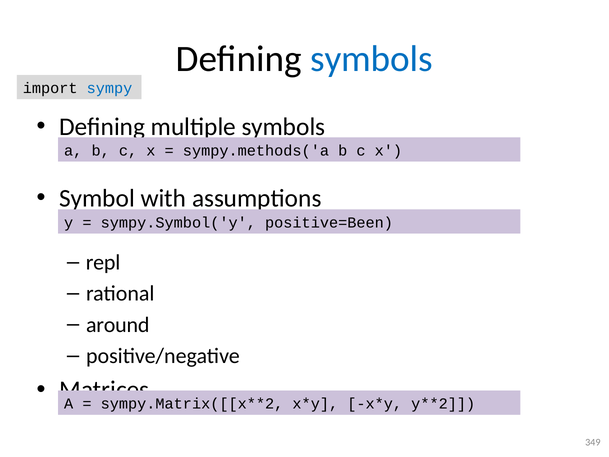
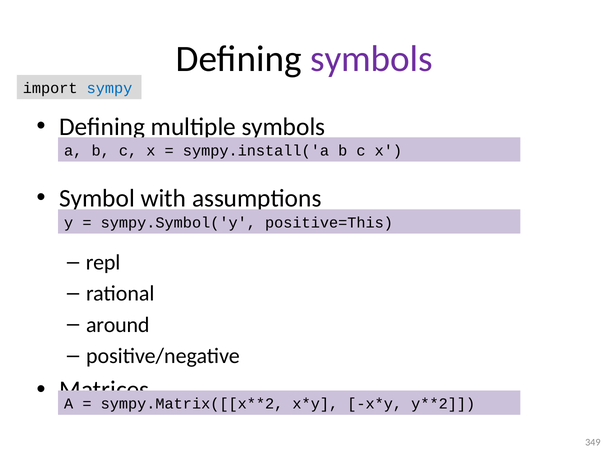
symbols colour: blue -> purple (371, 59)
sympy.methods('a: sympy.methods('a -> sympy.install('a (256, 150)
positive=Been: positive=Been -> positive=This (329, 222)
